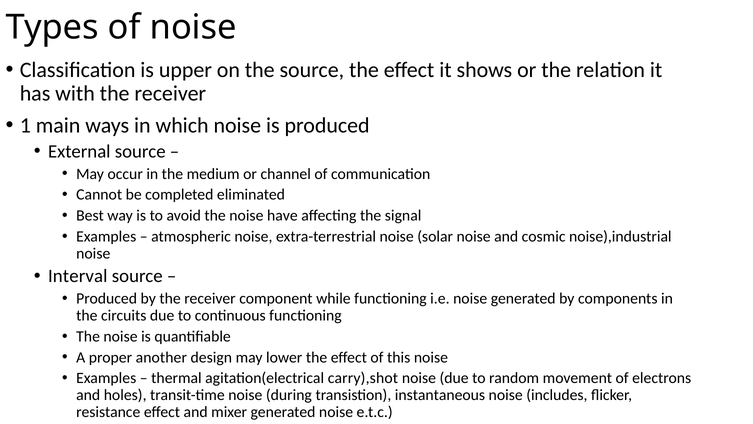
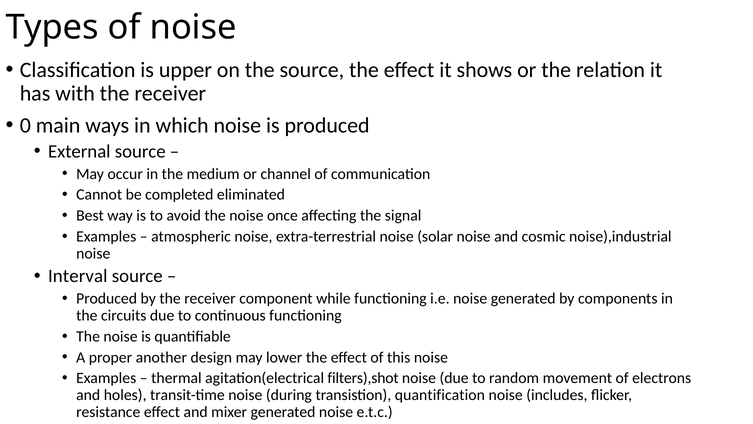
1: 1 -> 0 (25, 125)
have: have -> once (282, 215)
carry),shot: carry),shot -> filters),shot (363, 378)
instantaneous: instantaneous -> quantification (440, 395)
